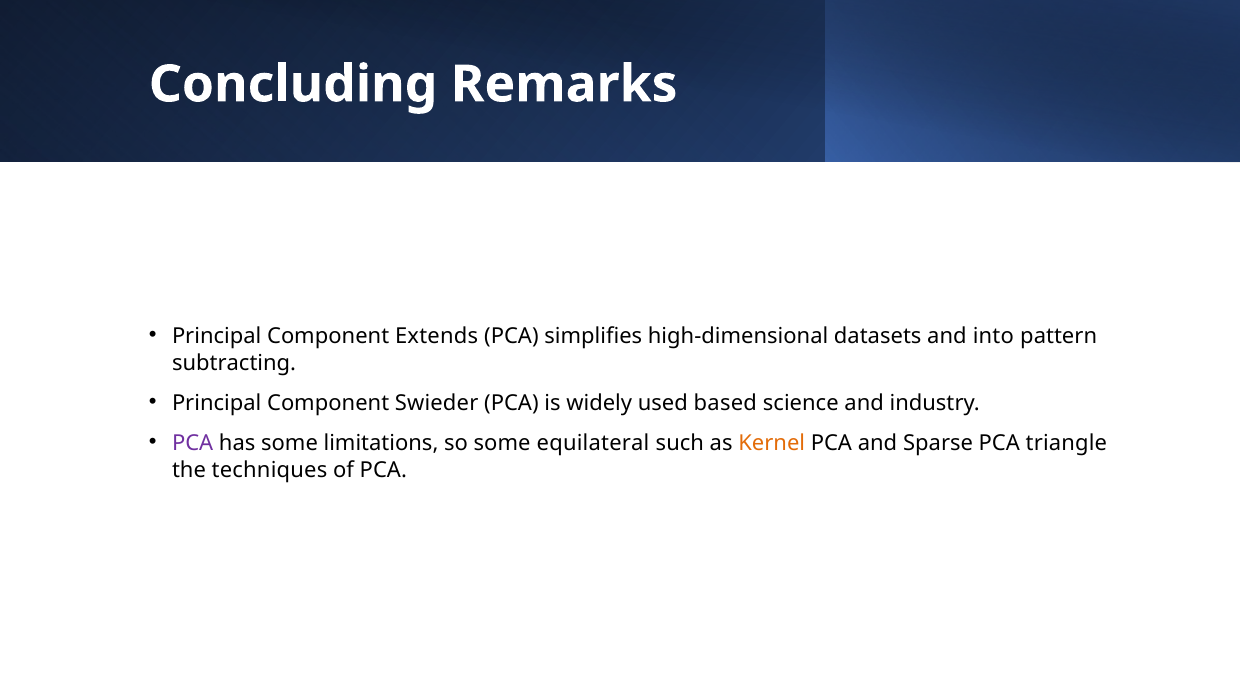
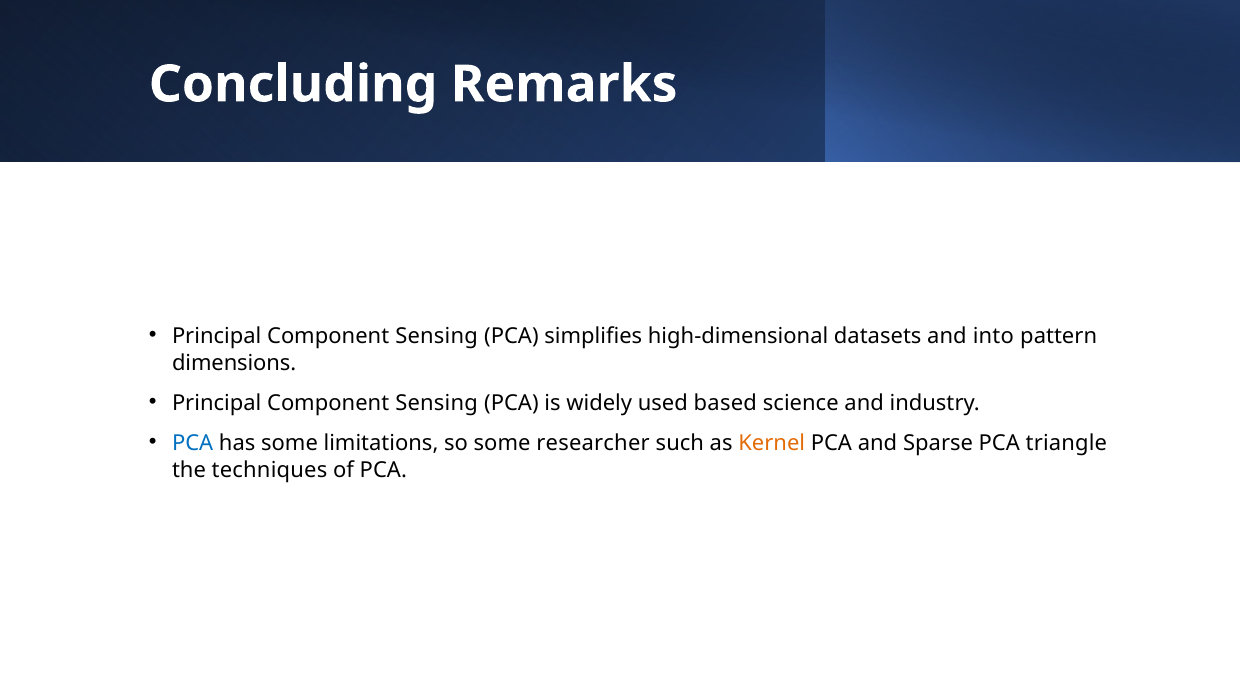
Extends: Extends -> Sensing (437, 337)
subtracting: subtracting -> dimensions (234, 364)
Swieder: Swieder -> Sensing (437, 404)
PCA colour: purple -> blue (193, 444)
equilateral: equilateral -> researcher (593, 444)
